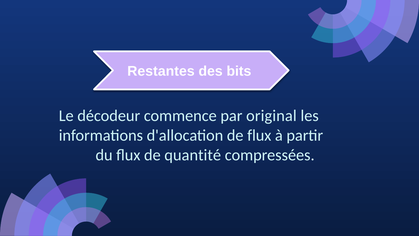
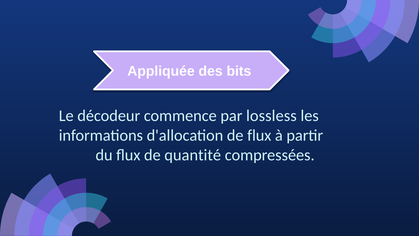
Restantes: Restantes -> Appliquée (161, 71)
original: original -> lossless (271, 116)
